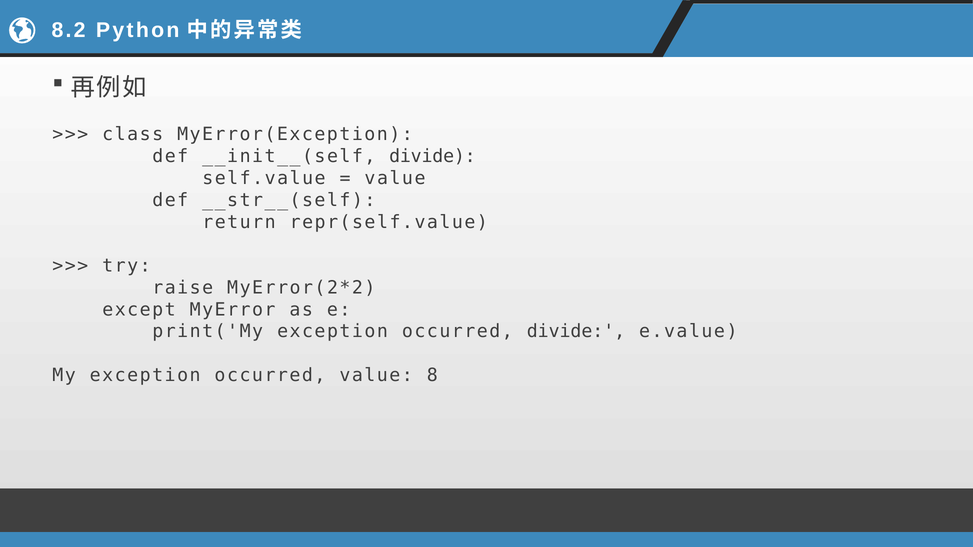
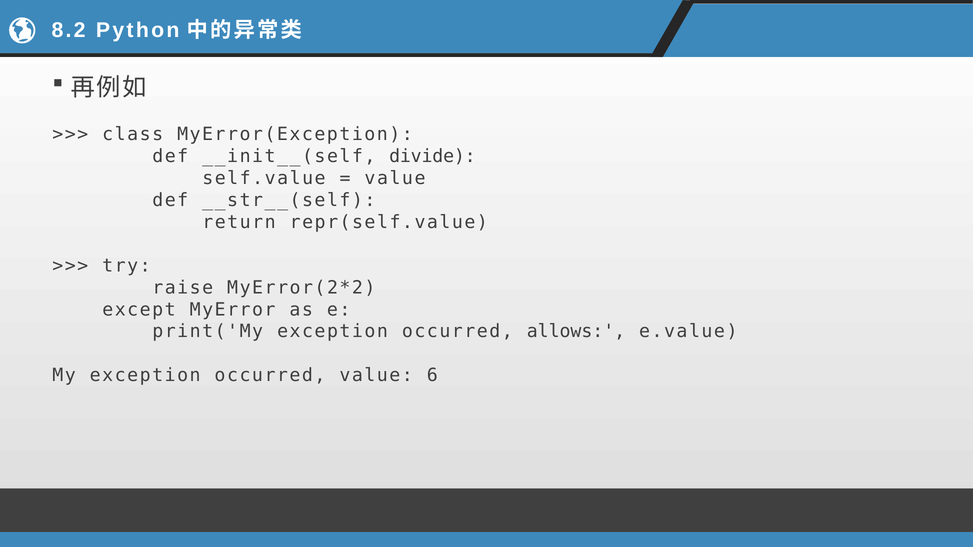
occurred divide: divide -> allows (576, 332)
8: 8 -> 6 (432, 375)
